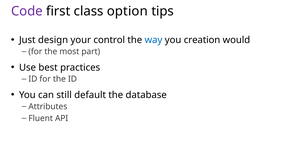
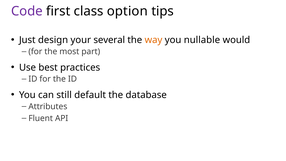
control: control -> several (109, 40)
way colour: blue -> orange (153, 40)
creation: creation -> nullable (202, 40)
